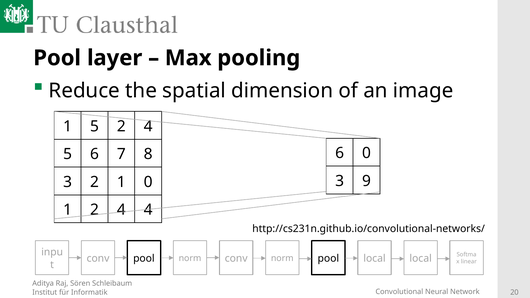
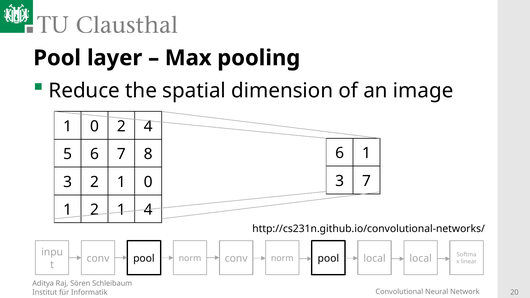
5: 5 -> 0 (94, 126)
6 0: 0 -> 1 (366, 153)
3 9: 9 -> 7 (366, 181)
1 2 4: 4 -> 1 (121, 210)
